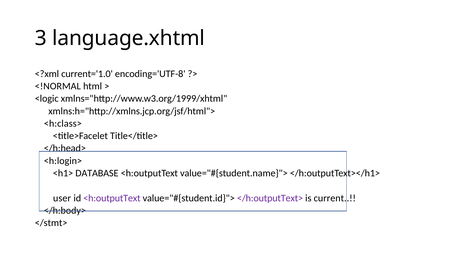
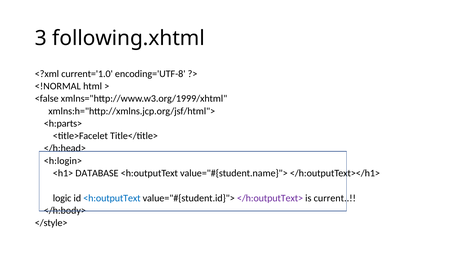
language.xhtml: language.xhtml -> following.xhtml (129, 38)
<logic: <logic -> <false (47, 99)
<h:class>: <h:class> -> <h:parts> (63, 124)
user: user -> logic (62, 198)
<h:outputText colour: purple -> blue (112, 198)
</stmt>: </stmt> -> </style> (51, 223)
